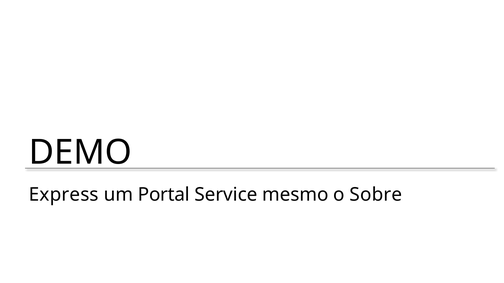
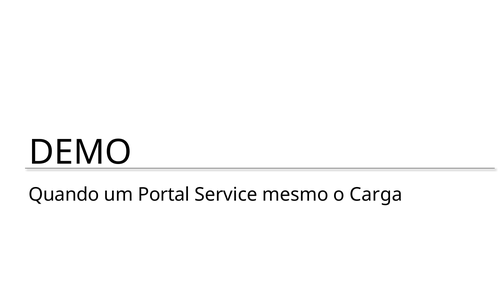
Express: Express -> Quando (64, 195)
Sobre: Sobre -> Carga (376, 195)
